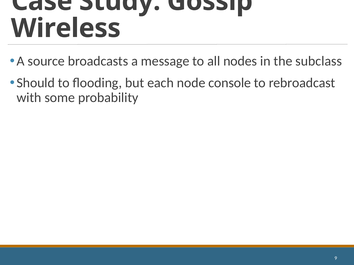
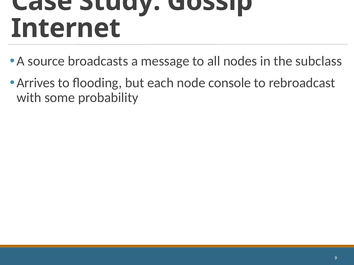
Wireless: Wireless -> Internet (66, 28)
Should: Should -> Arrives (36, 83)
